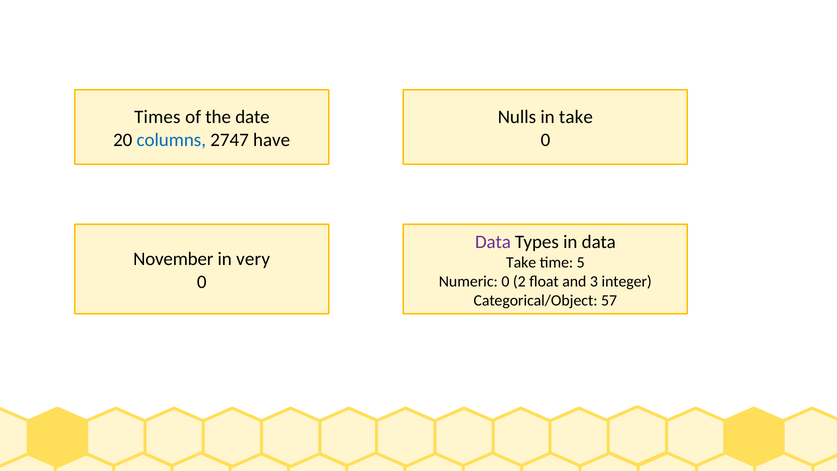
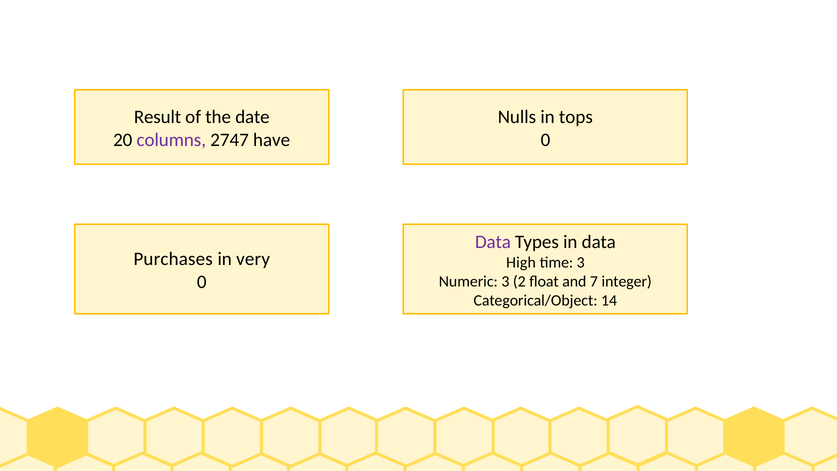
Times: Times -> Result (157, 117)
in take: take -> tops (576, 117)
columns colour: blue -> purple (171, 140)
November: November -> Purchases (173, 259)
Take: Take -> High (521, 262)
time 5: 5 -> 3 (581, 262)
Numeric 0: 0 -> 3 (505, 281)
3: 3 -> 7 (594, 281)
57: 57 -> 14 (609, 300)
